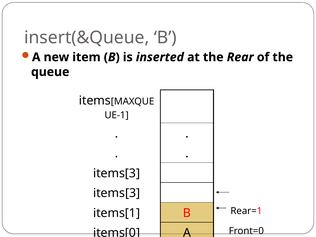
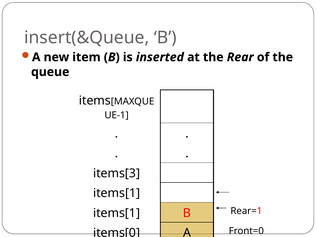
items[3: items[3 -> items[1 (117, 193)
